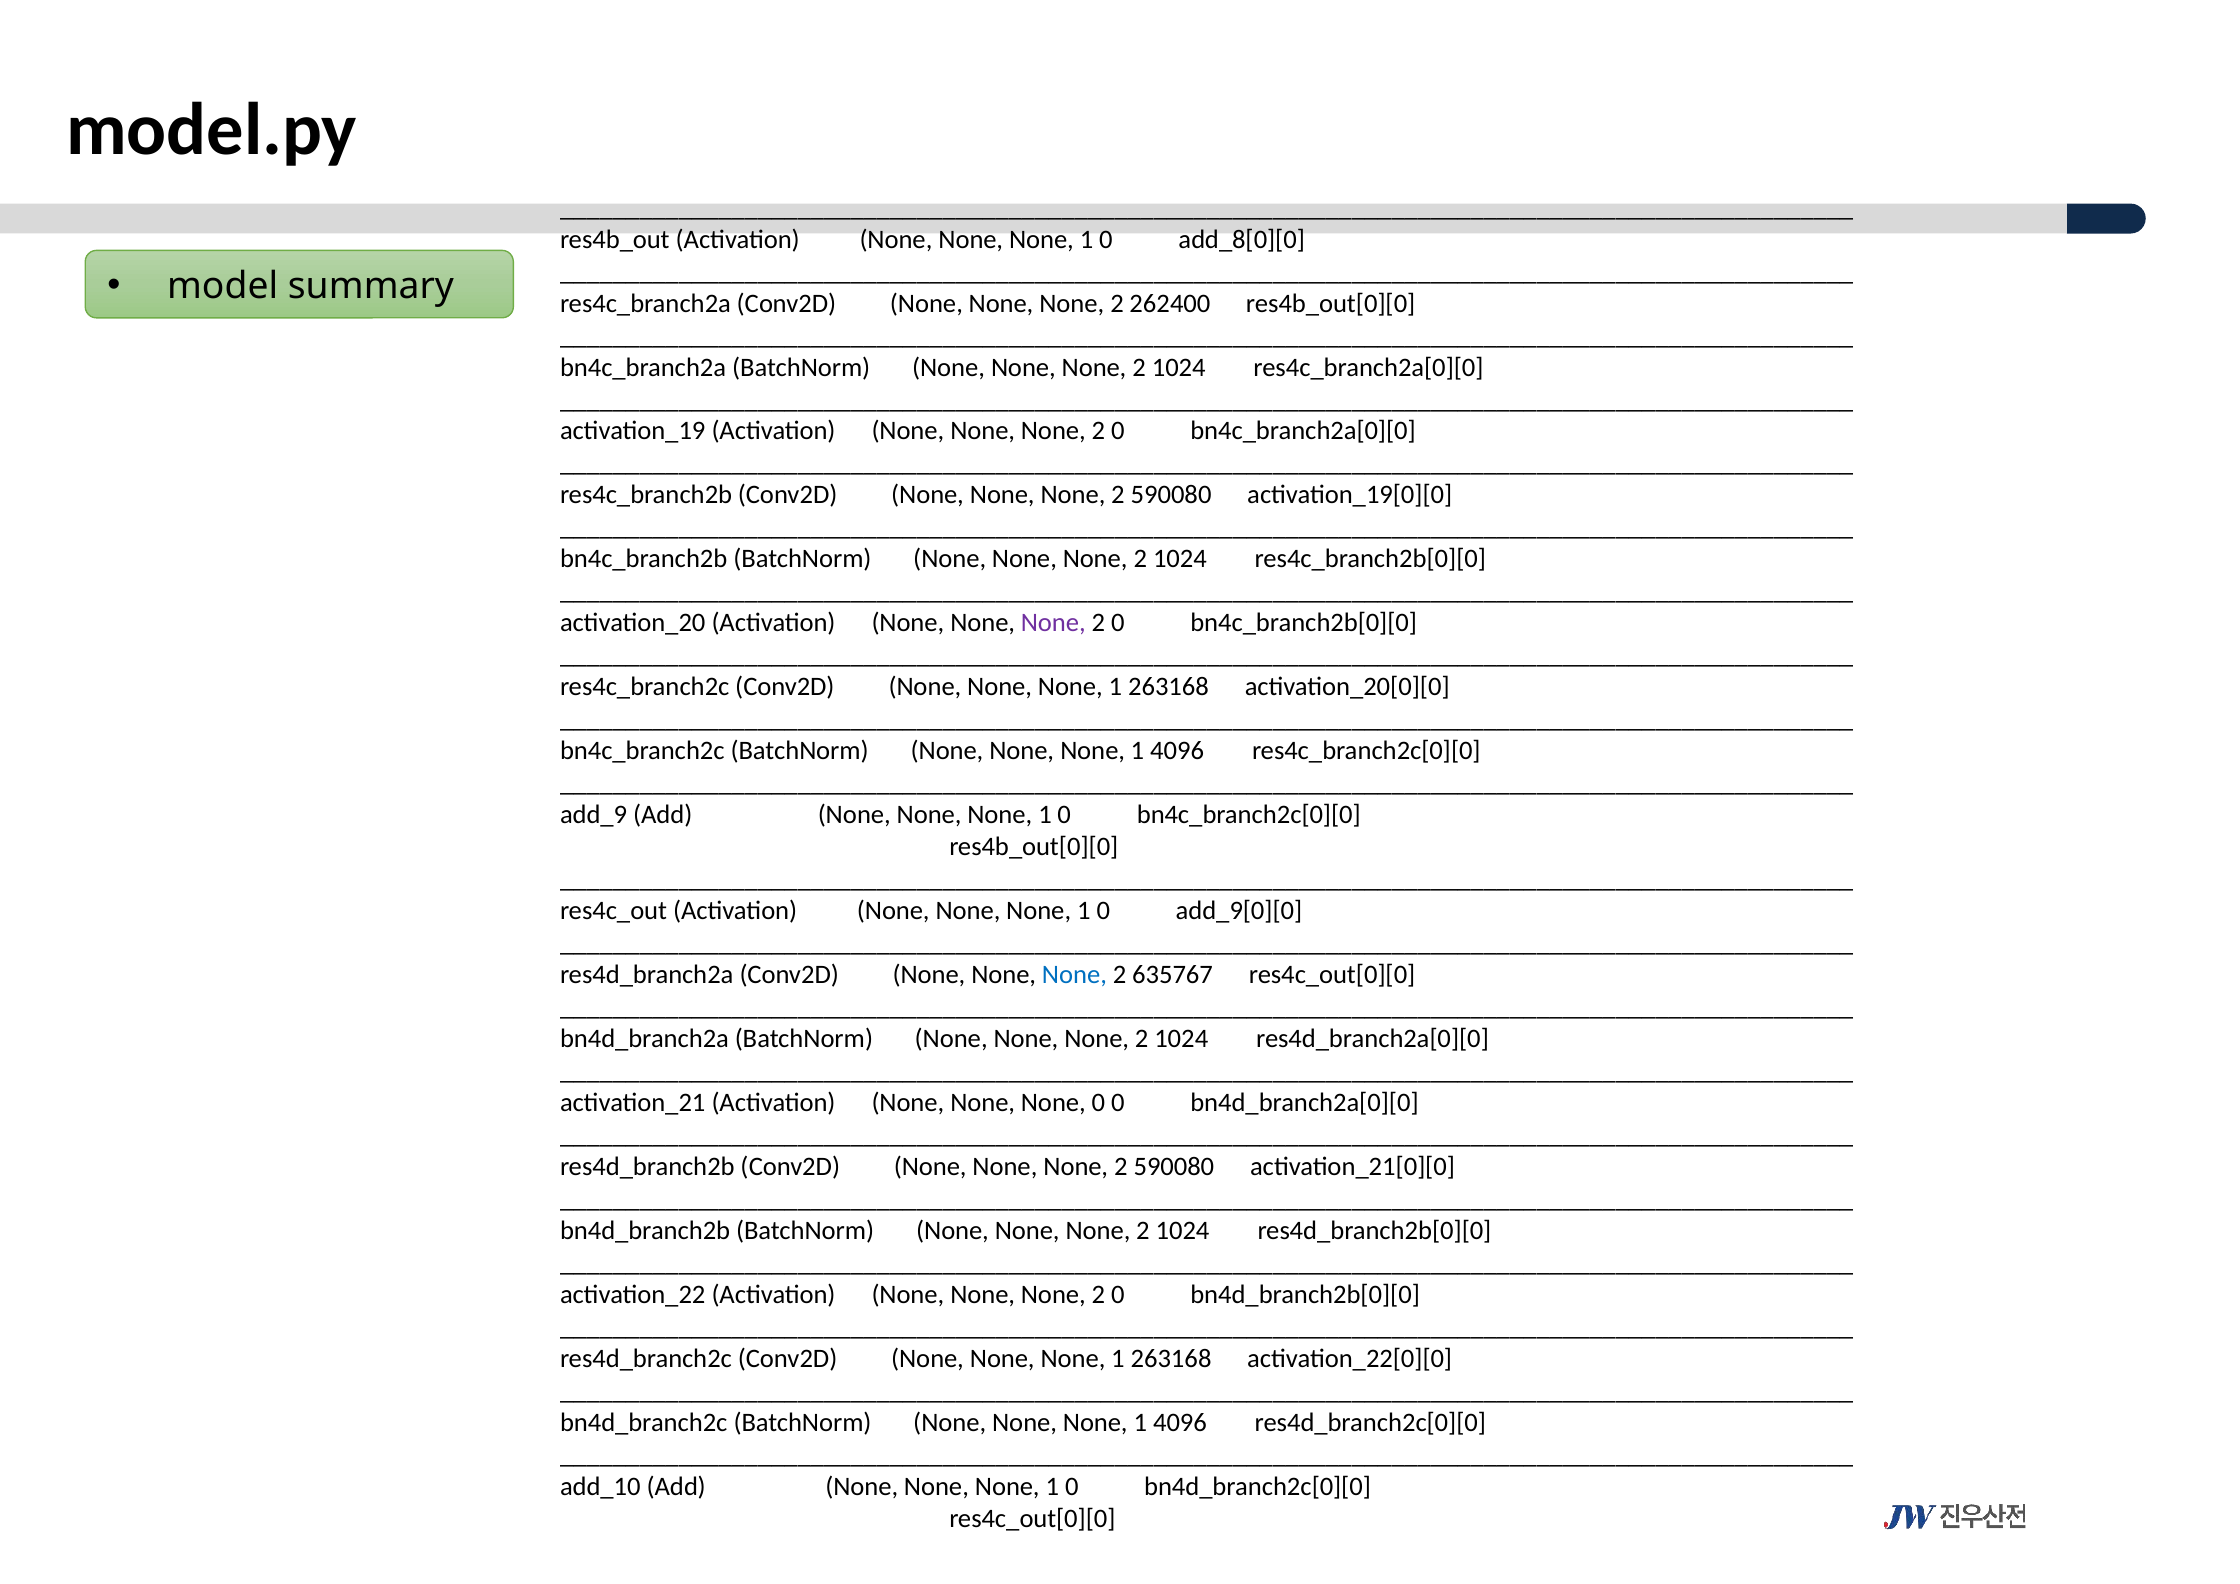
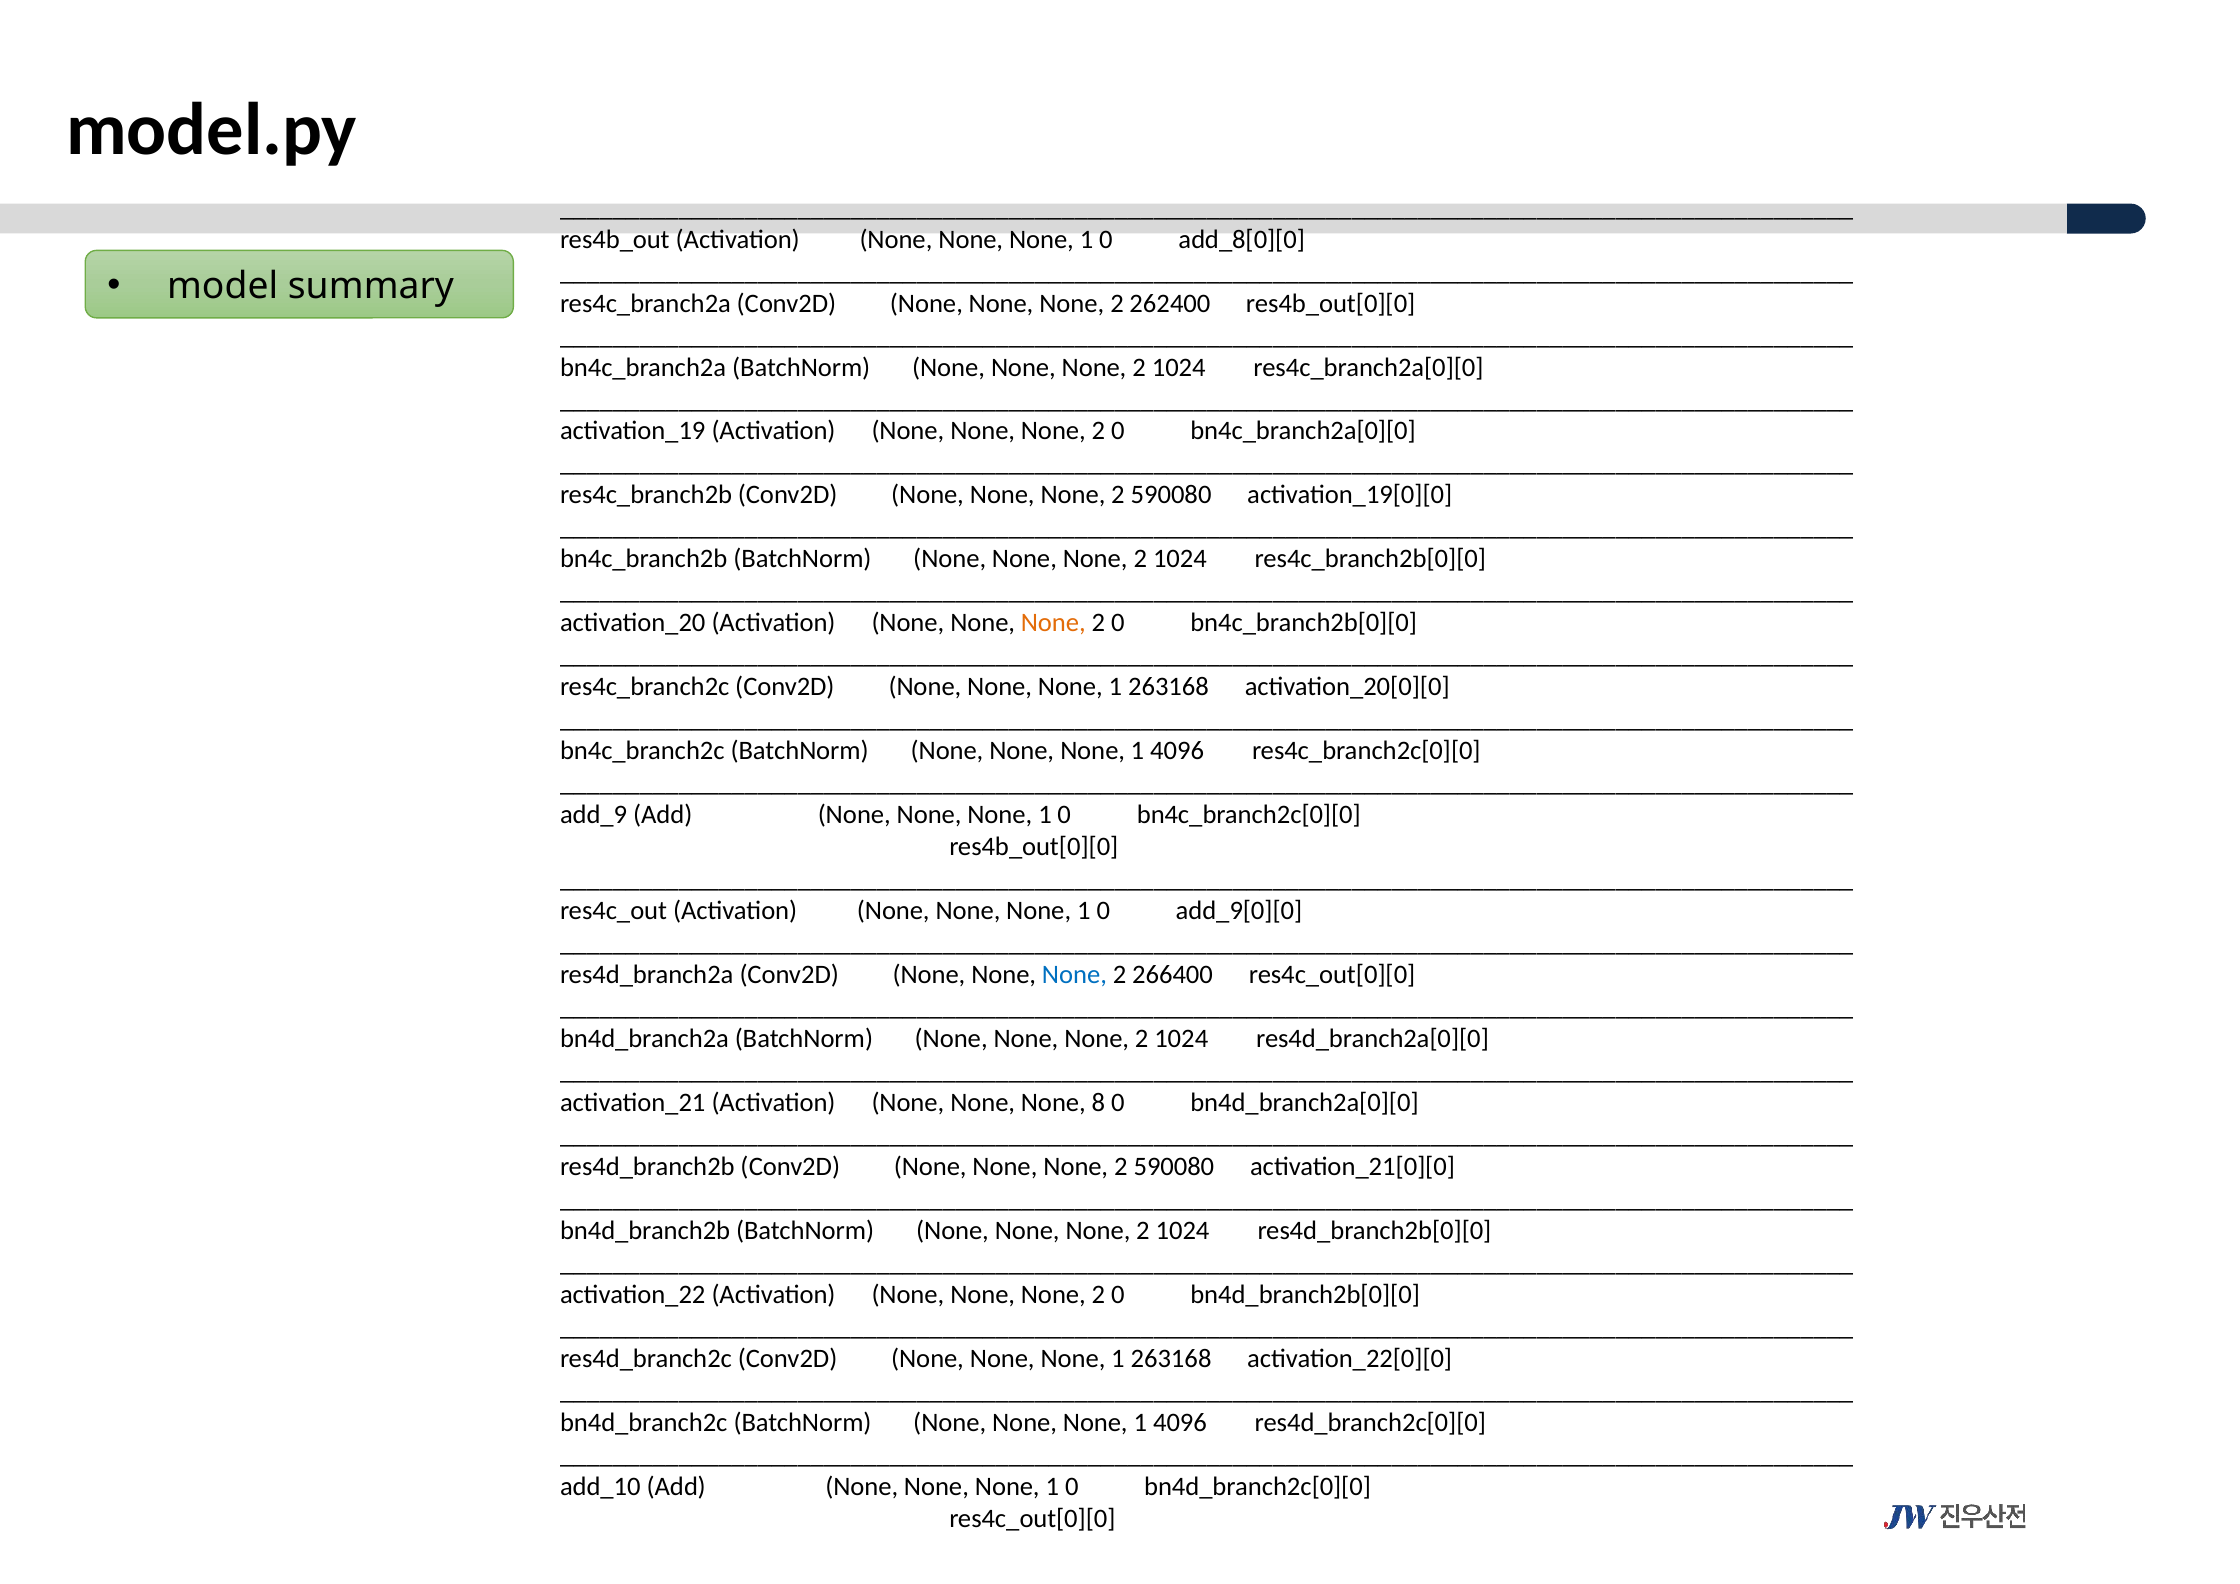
None colour: purple -> orange (1053, 623)
635767: 635767 -> 266400 (1173, 975)
None 0: 0 -> 8 (1098, 1103)
